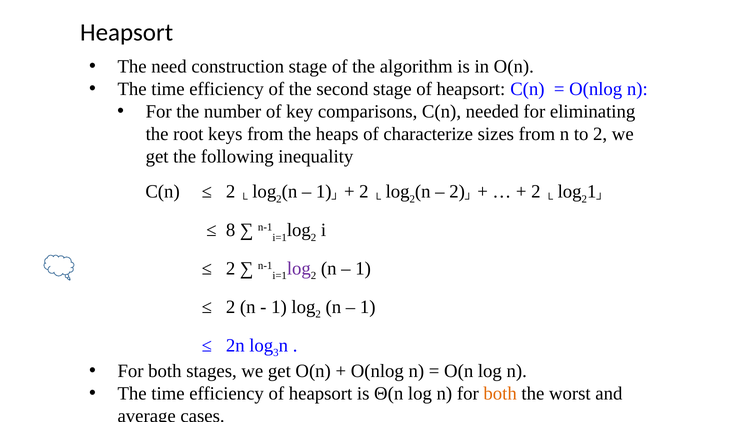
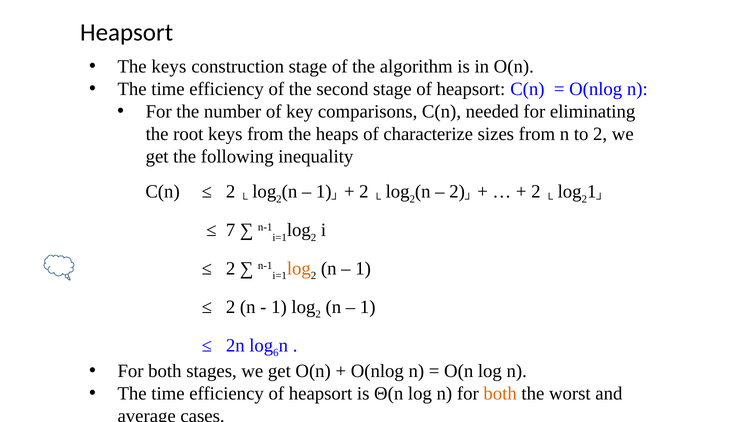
The need: need -> keys (169, 66)
8: 8 -> 7 (231, 230)
log colour: purple -> orange (299, 268)
3: 3 -> 6 (276, 353)
